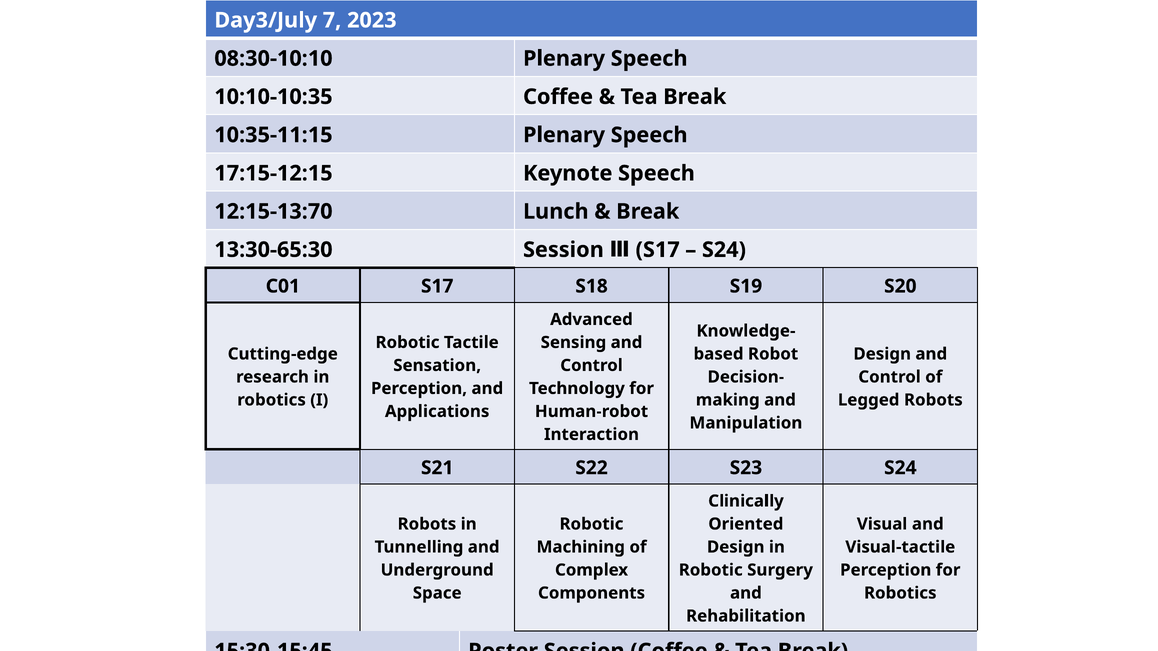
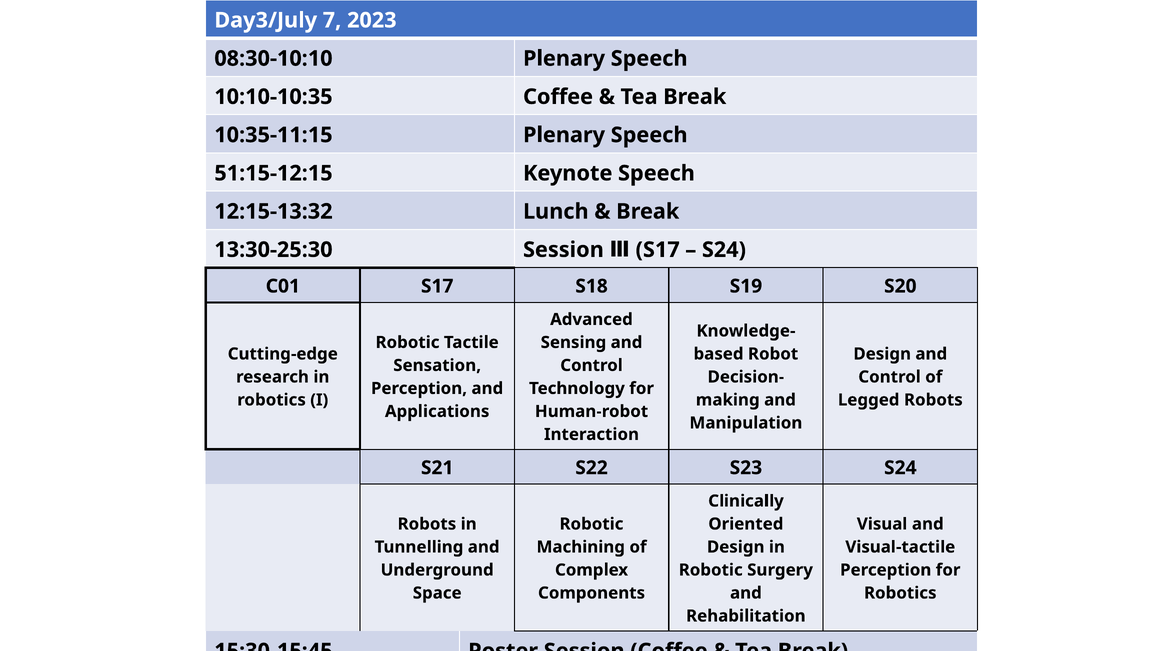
17:15-12:15: 17:15-12:15 -> 51:15-12:15 (273, 173)
12:15-13:70: 12:15-13:70 -> 12:15-13:32 (273, 212)
13:30-65:30: 13:30-65:30 -> 13:30-25:30 (273, 250)
